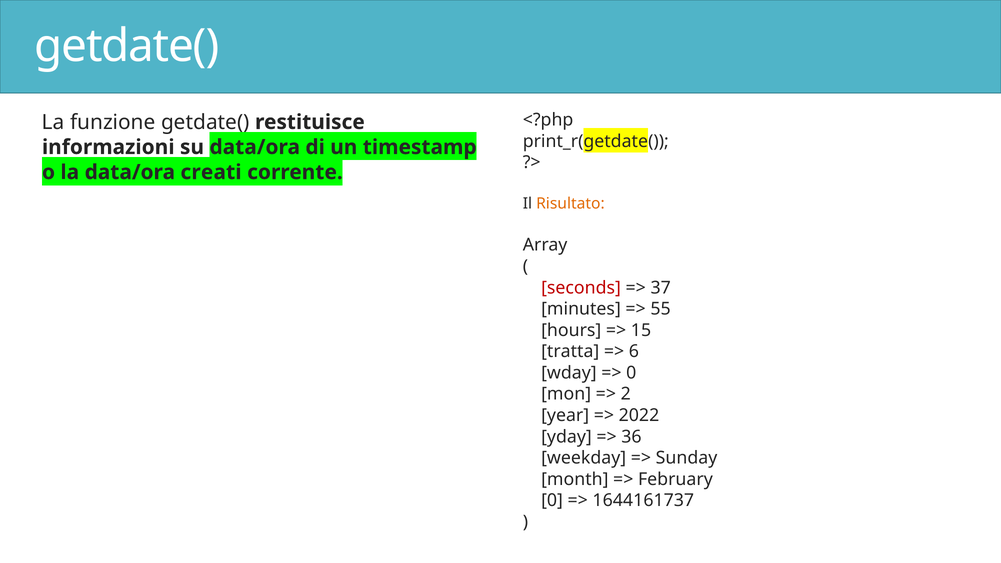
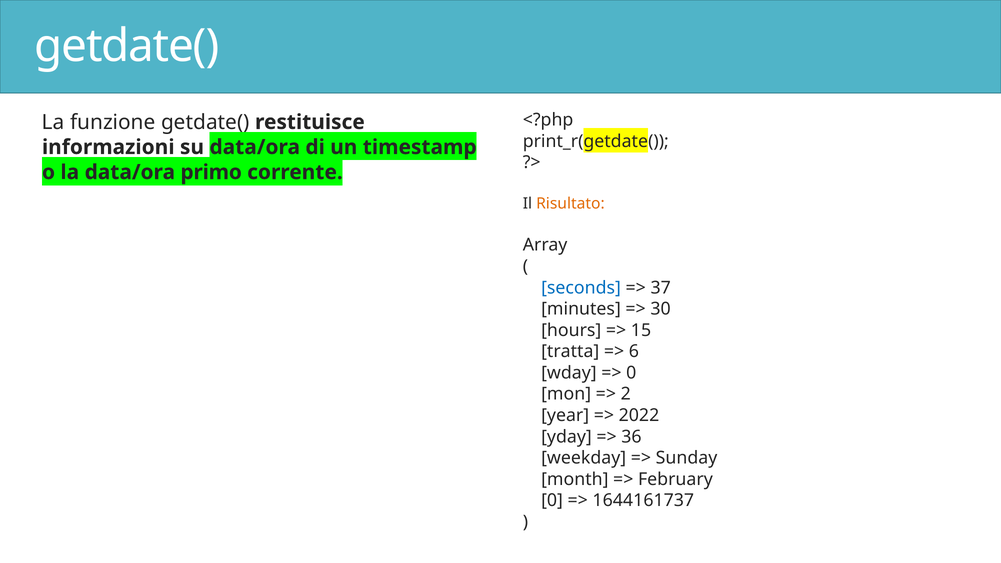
creati: creati -> primo (211, 172)
seconds colour: red -> blue (581, 288)
55: 55 -> 30 (661, 309)
